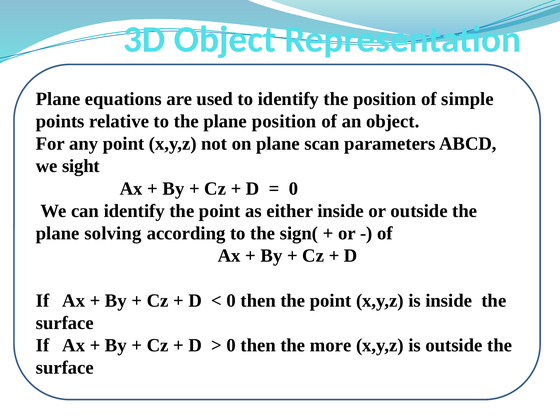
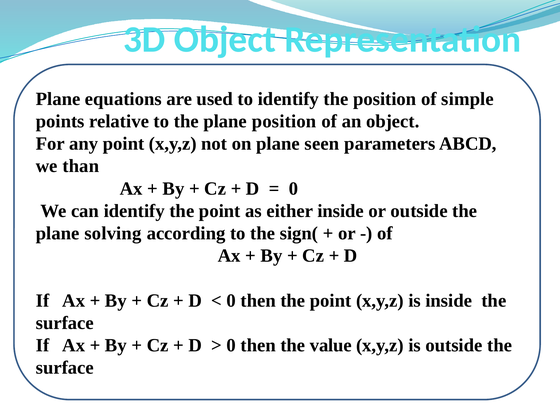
scan: scan -> seen (322, 144)
sight: sight -> than (81, 166)
more: more -> value (331, 345)
